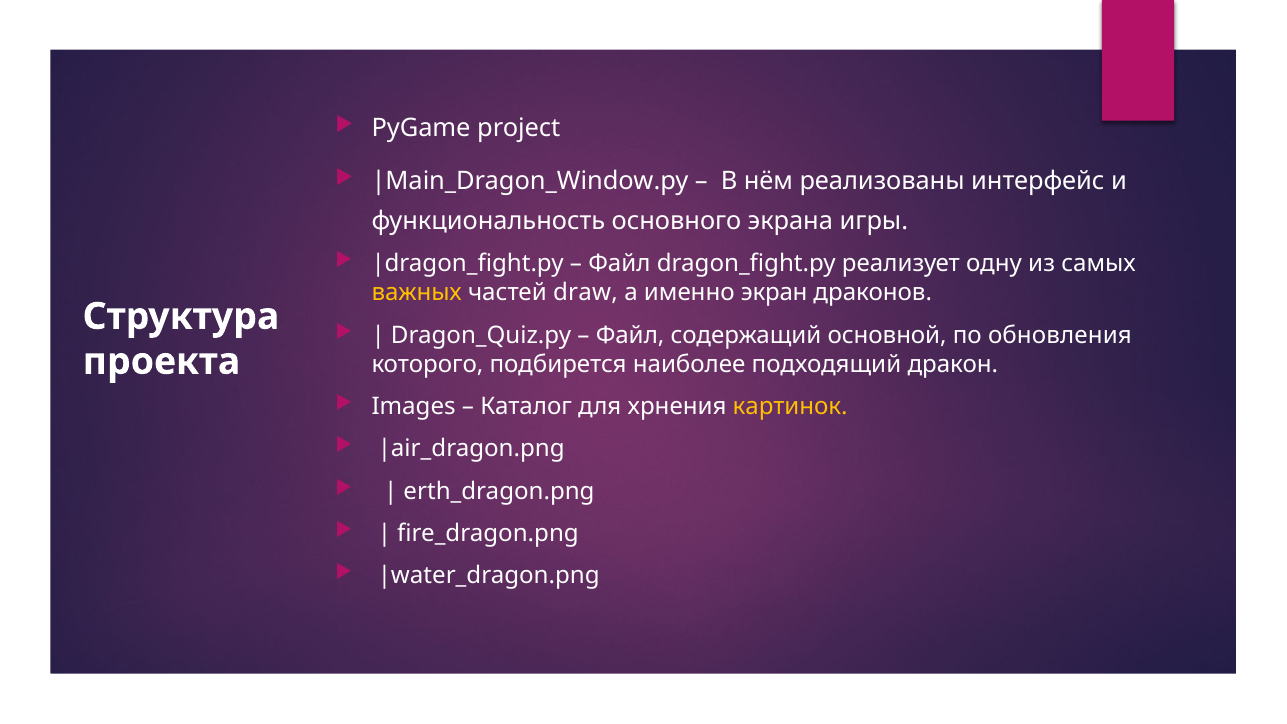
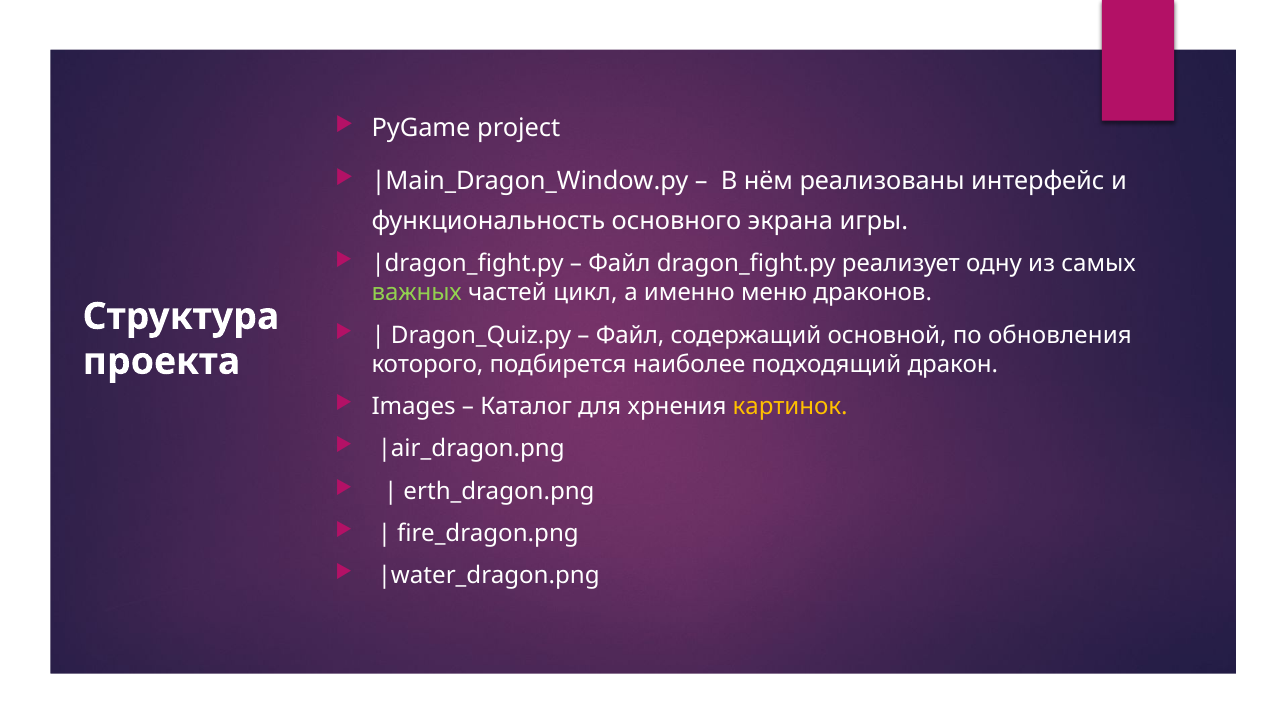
важных colour: yellow -> light green (417, 293)
draw: draw -> цикл (585, 293)
экран: экран -> меню (774, 293)
